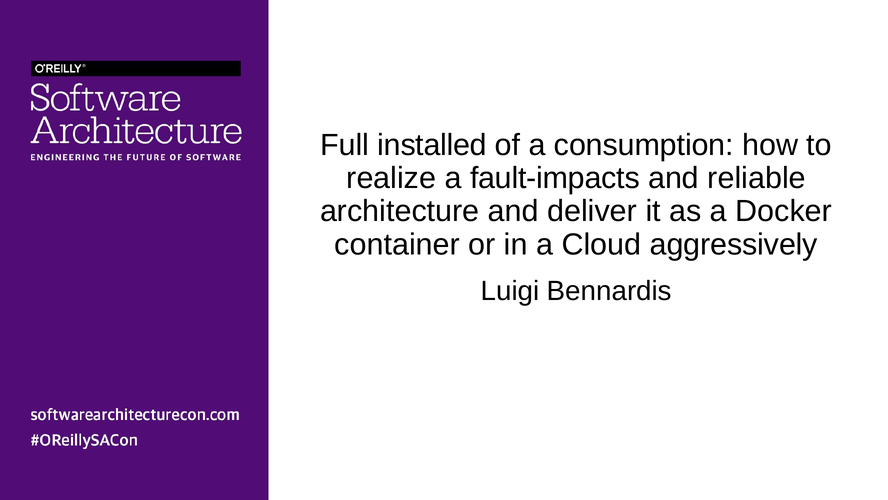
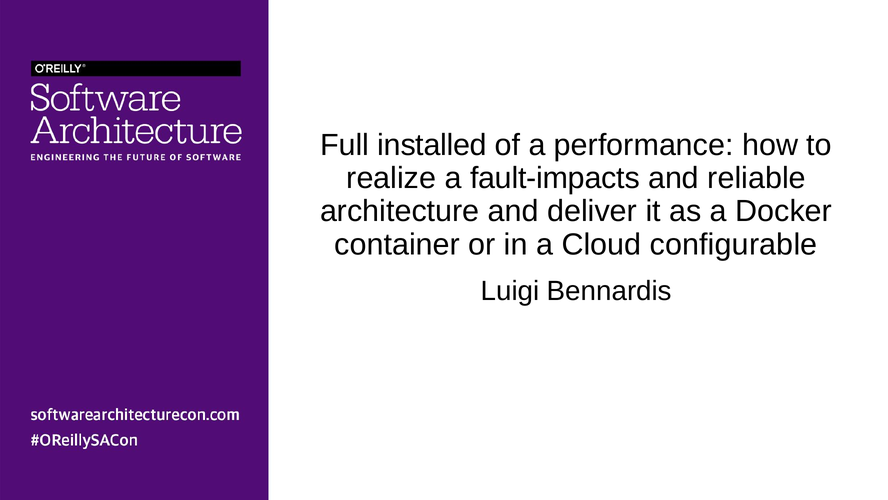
consumption: consumption -> performance (644, 145)
aggressively: aggressively -> configurable (734, 244)
